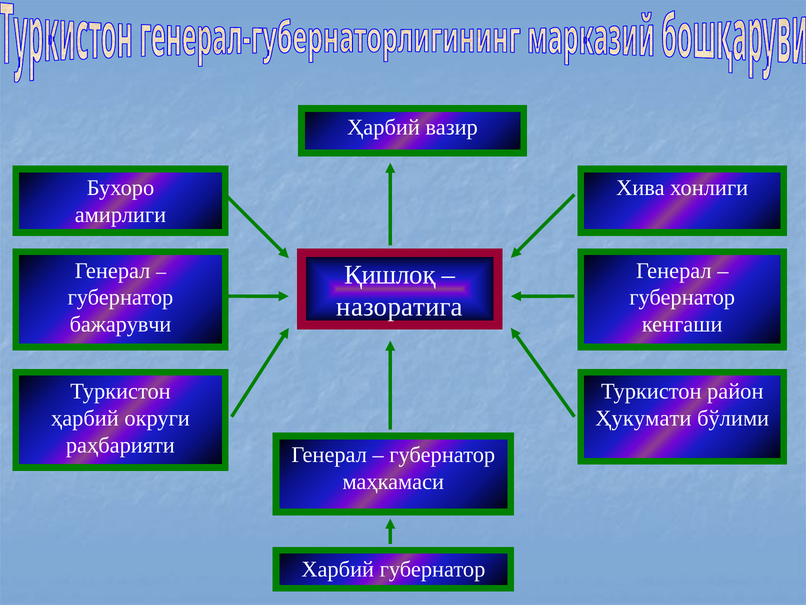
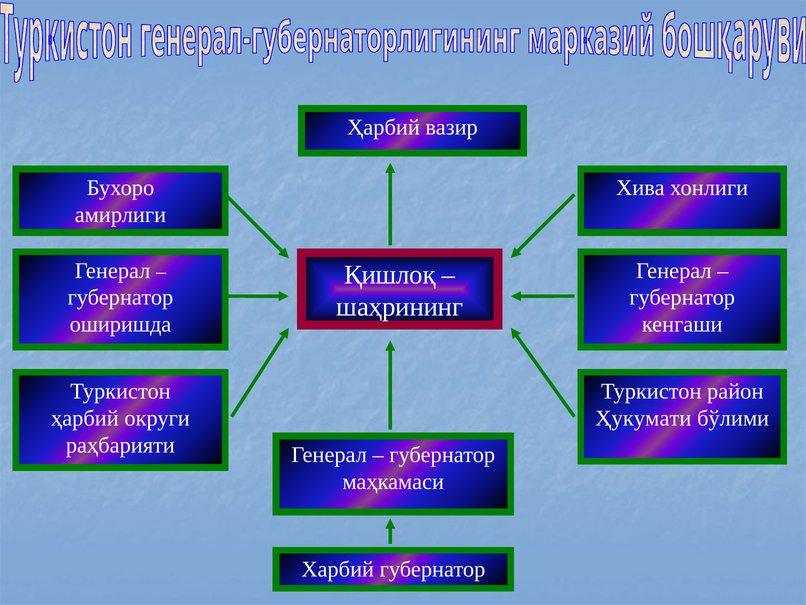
назоратига: назоратига -> шаҳрининг (400, 307)
бажарувчи: бажарувчи -> оширишда (120, 324)
